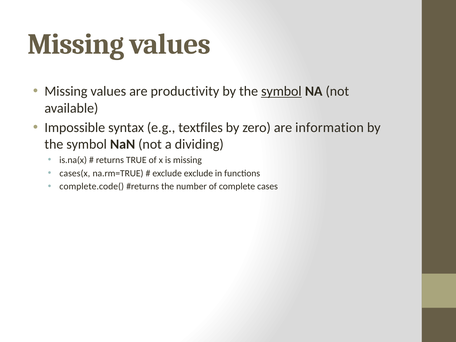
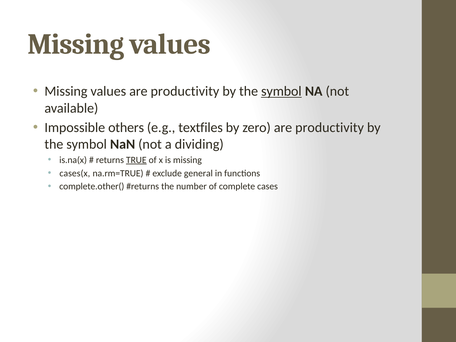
syntax: syntax -> others (126, 128)
zero are information: information -> productivity (330, 128)
TRUE underline: none -> present (136, 160)
exclude exclude: exclude -> general (198, 173)
complete.code(: complete.code( -> complete.other( (92, 187)
